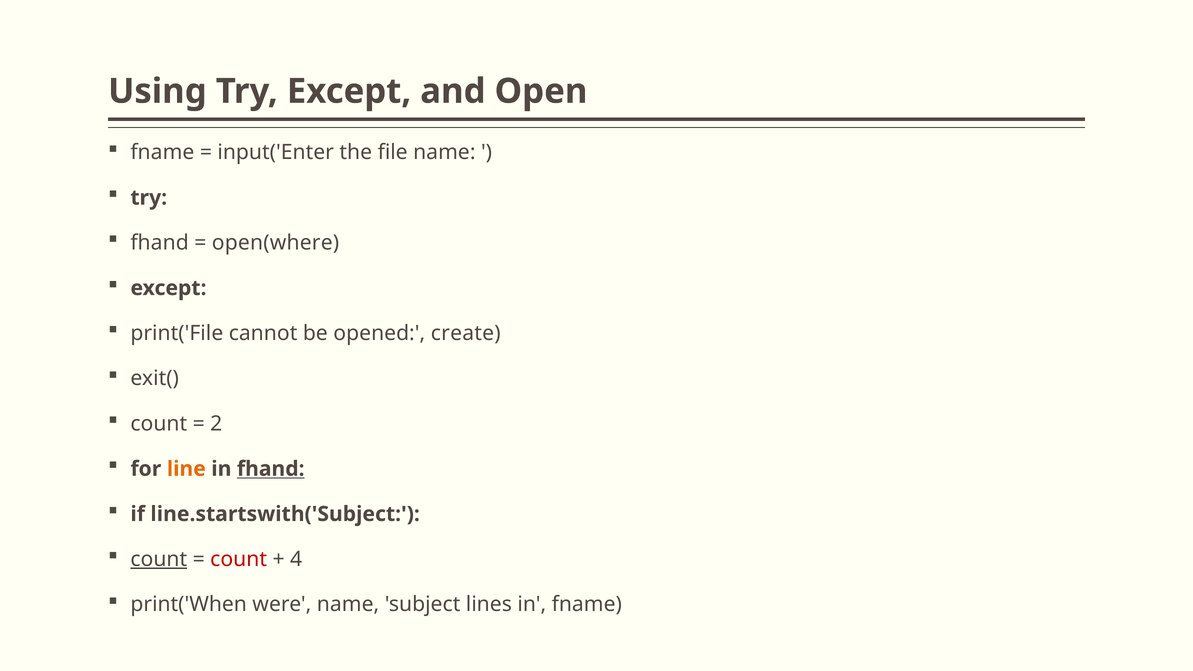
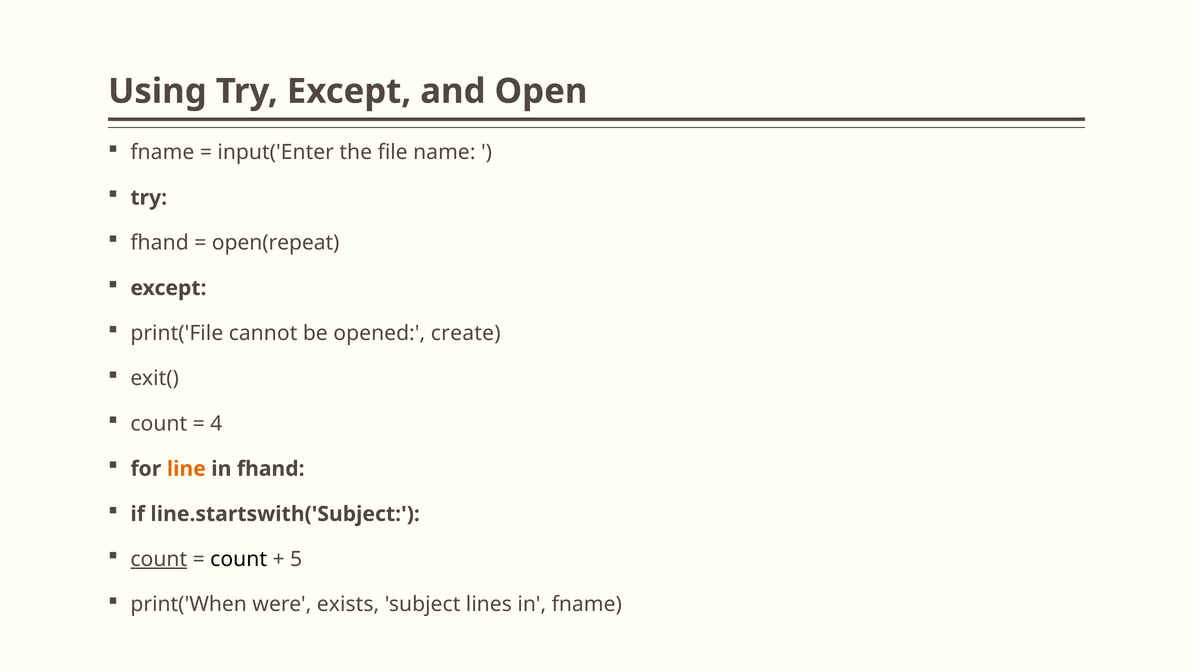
open(where: open(where -> open(repeat (276, 243)
2: 2 -> 4 (216, 424)
fhand underline: present -> none (271, 469)
count colour: red -> black (239, 559)
4: 4 -> 5 (296, 559)
were name: name -> exists (348, 604)
